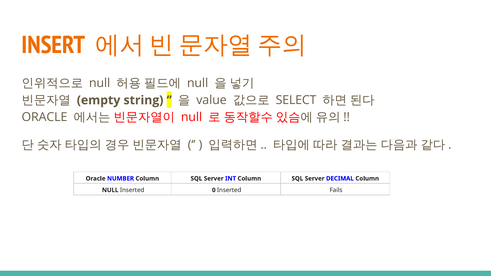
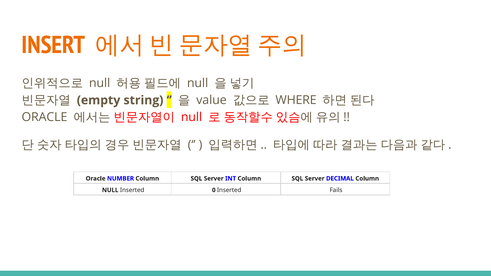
SELECT: SELECT -> WHERE (296, 100)
